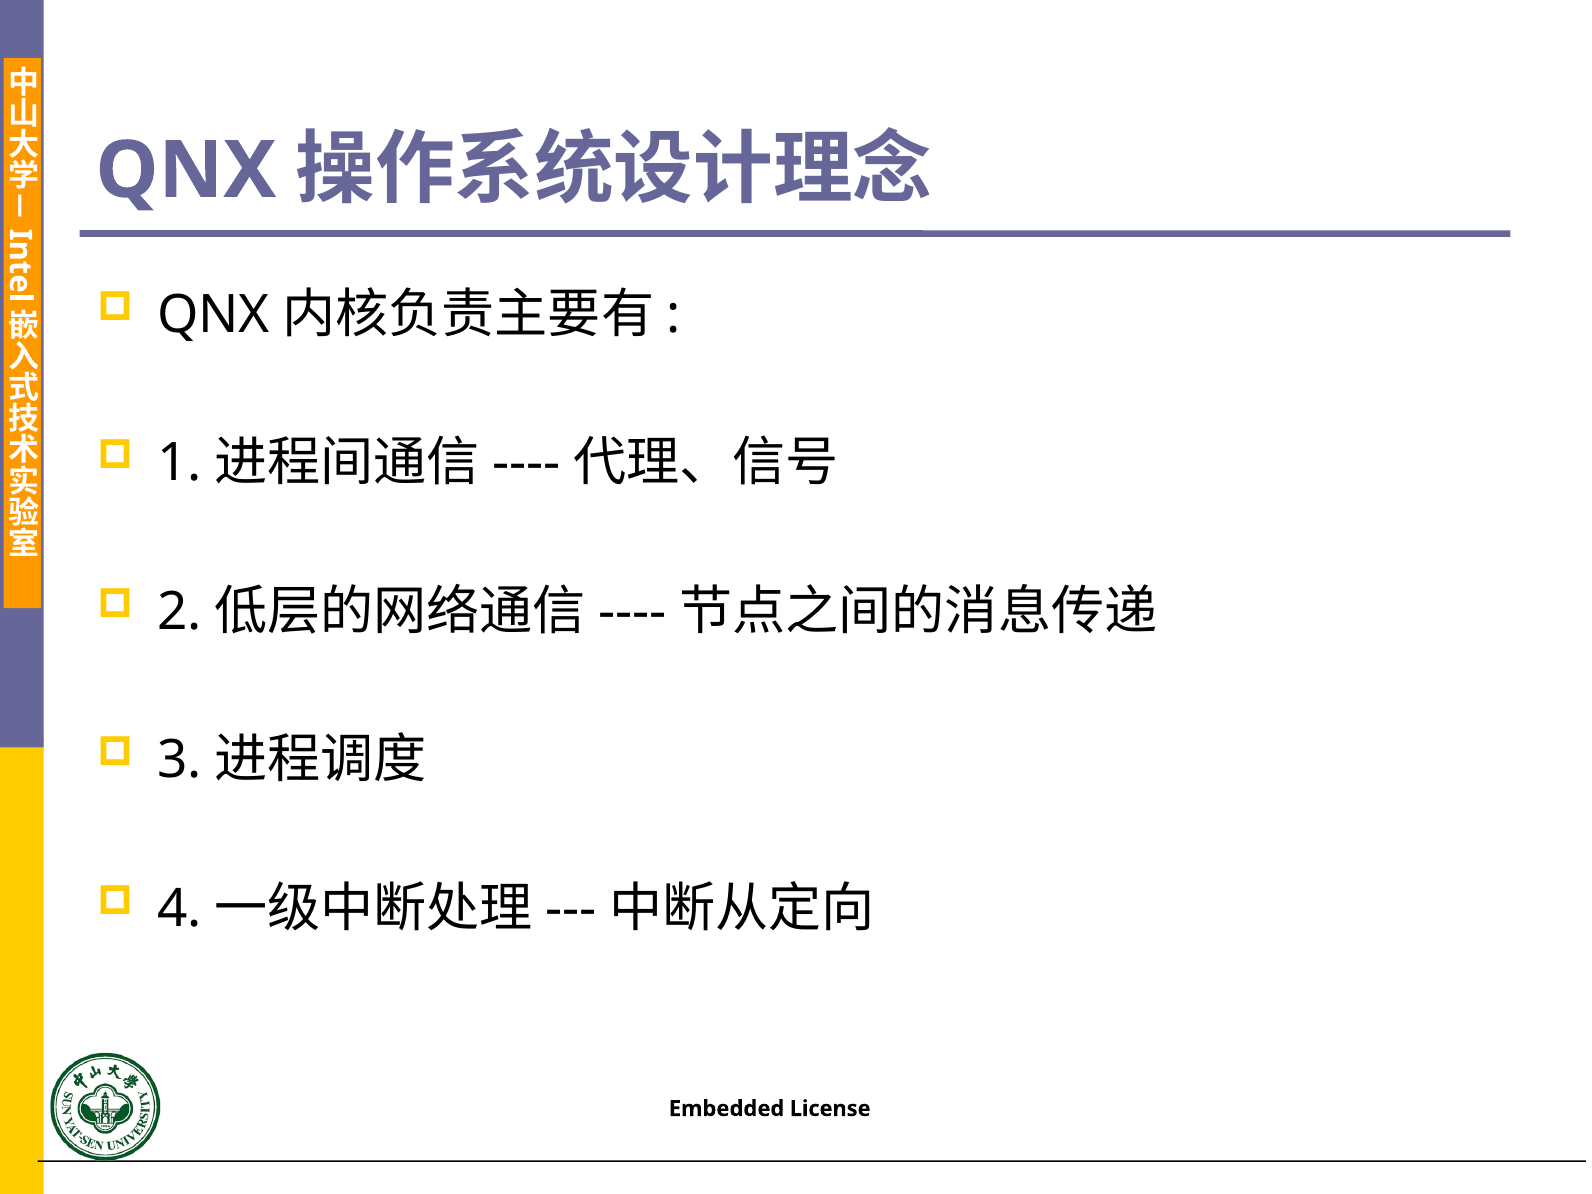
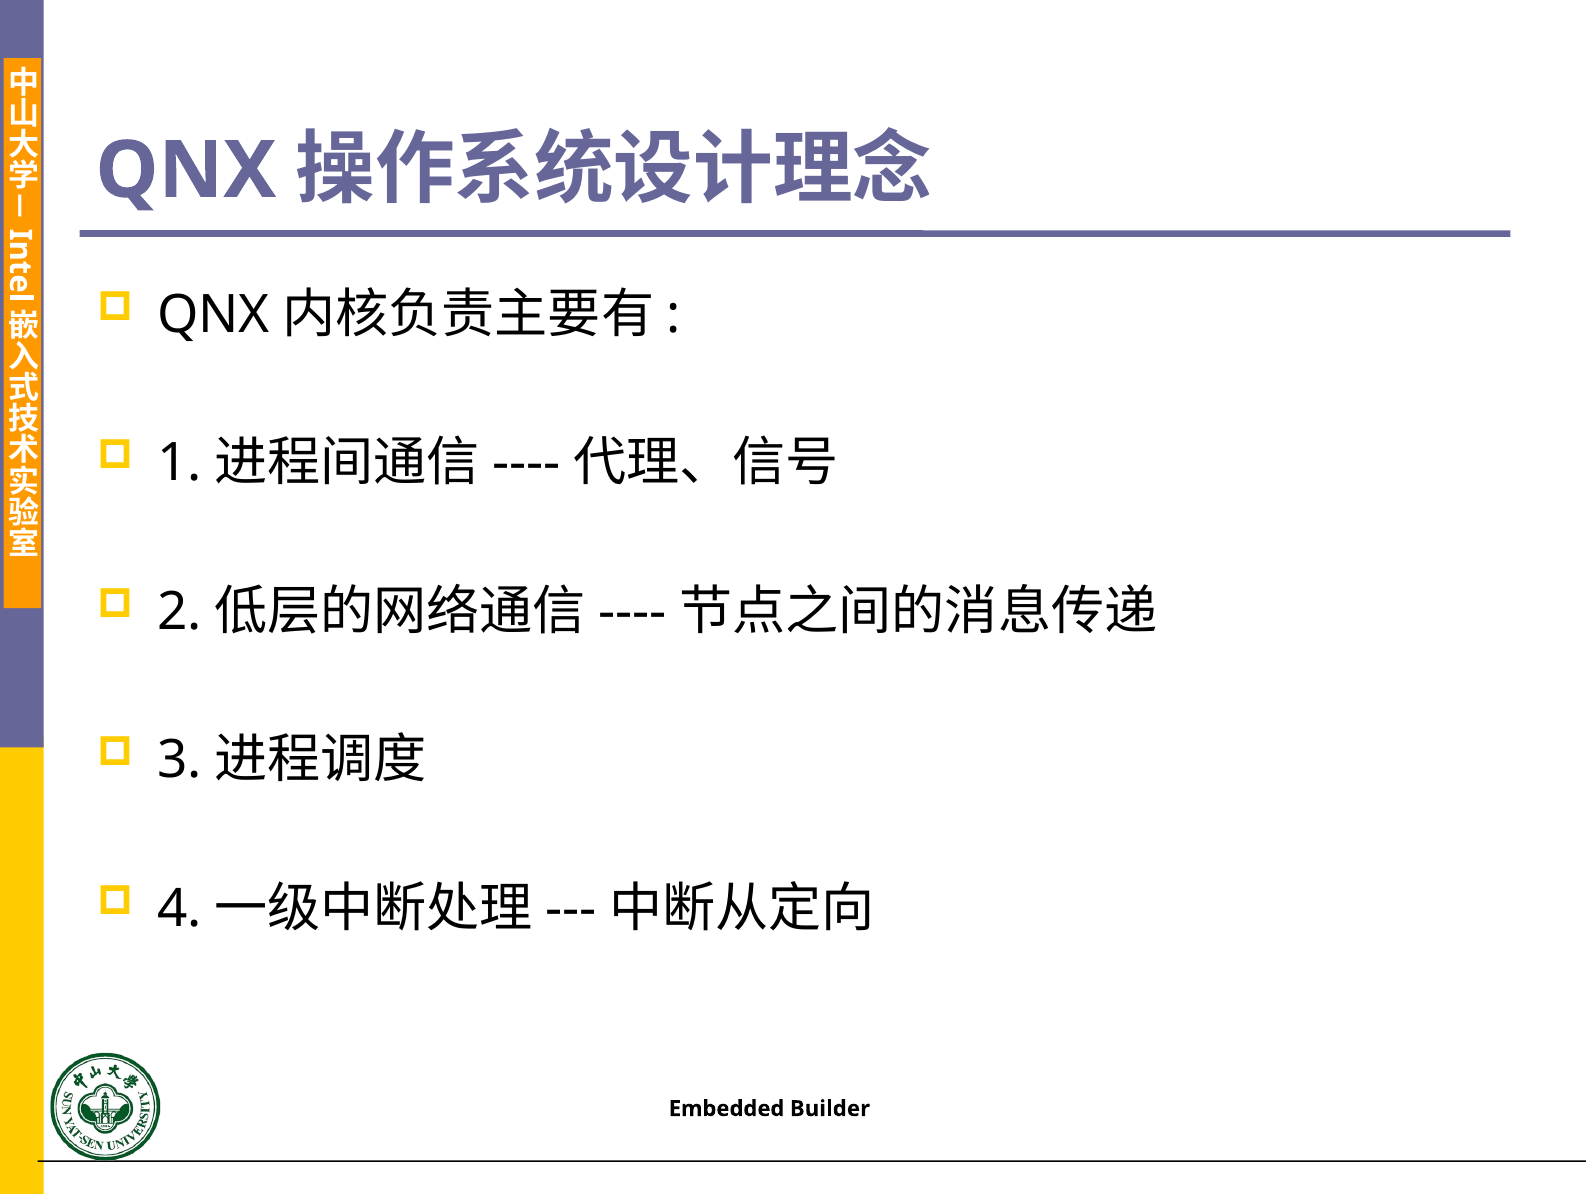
License: License -> Builder (830, 1109)
